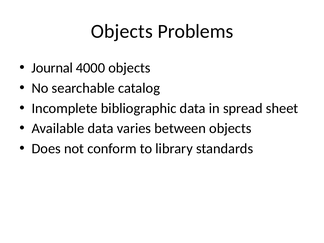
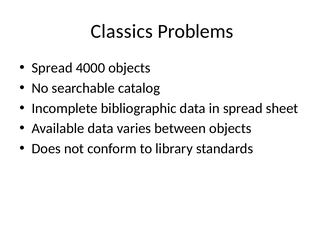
Objects: Objects -> Classics (122, 31)
Journal: Journal -> Spread (52, 68)
